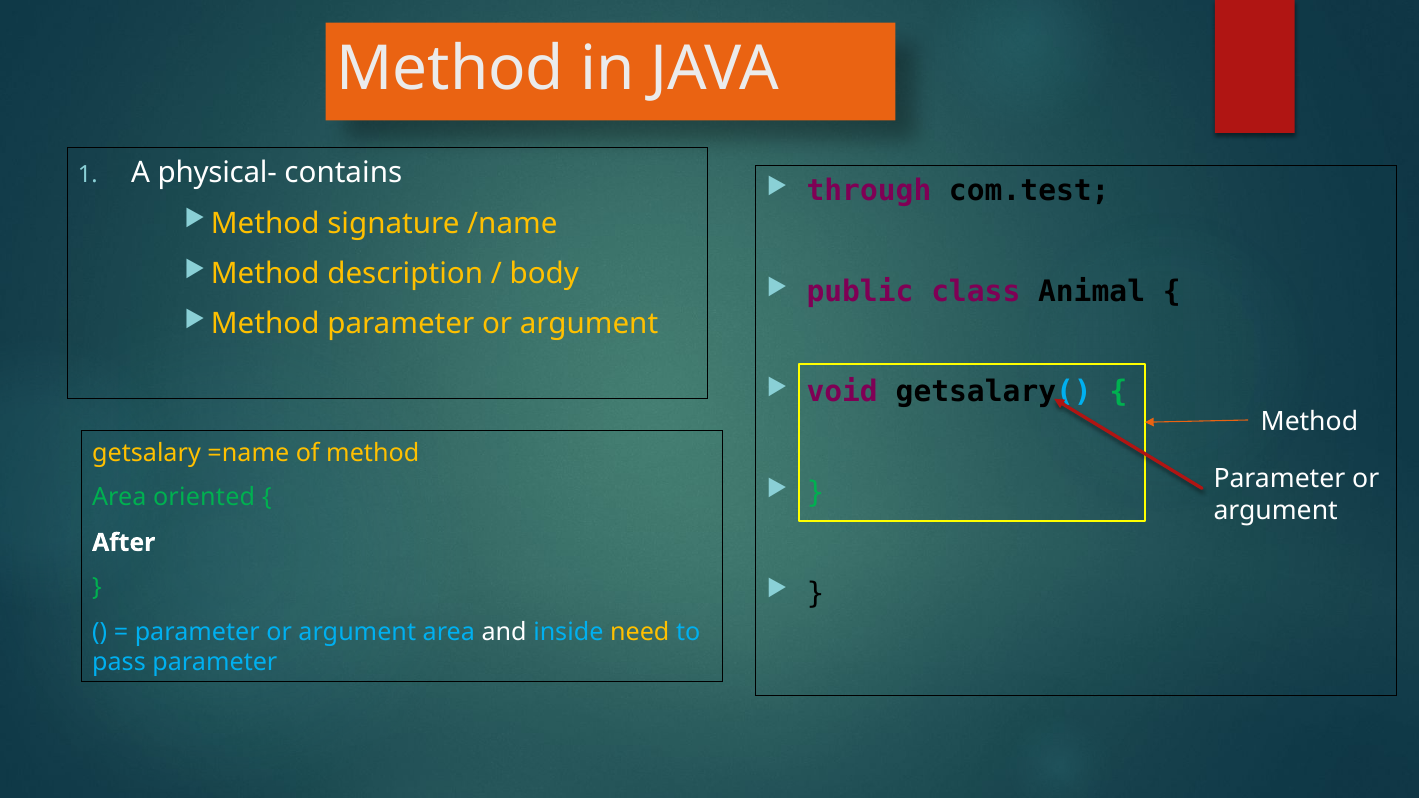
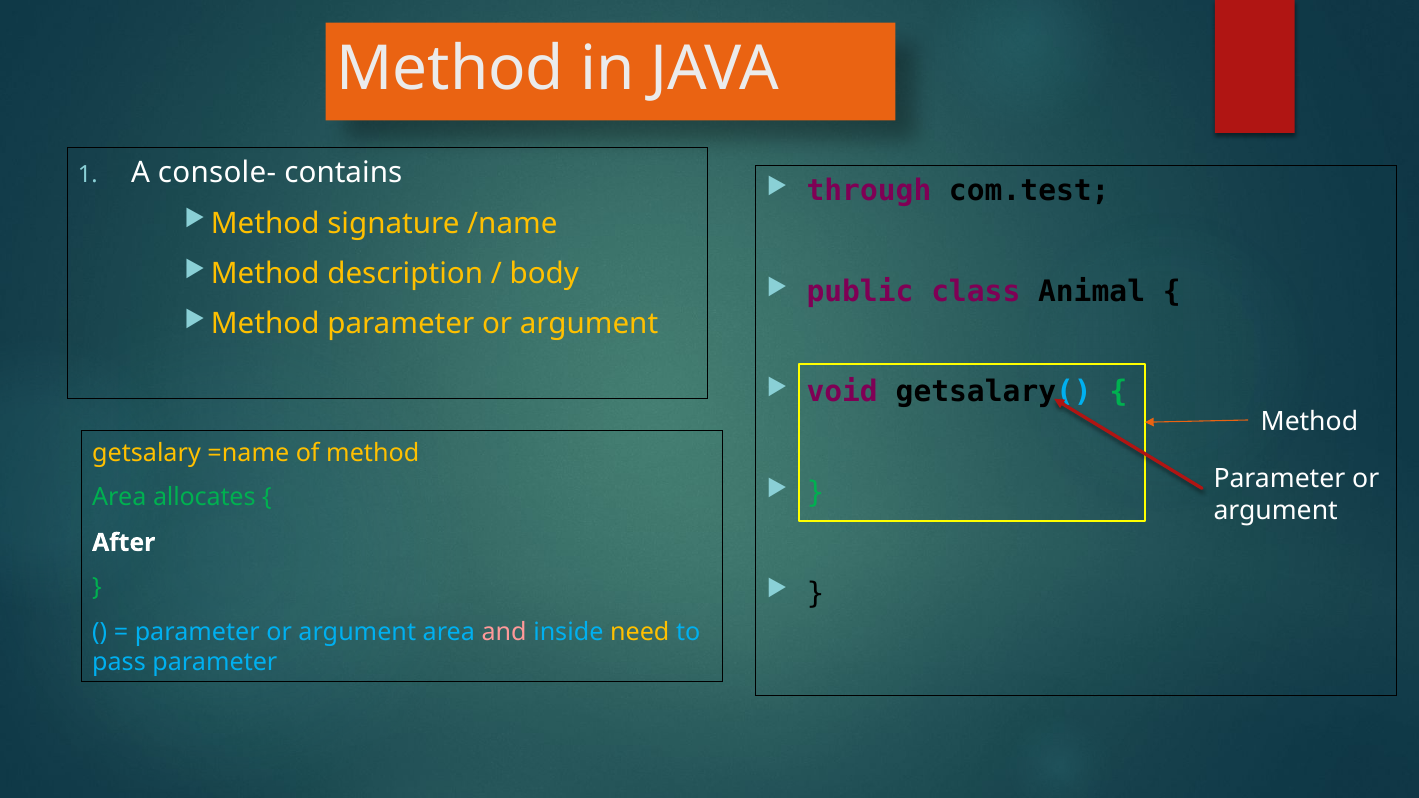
physical-: physical- -> console- (217, 173)
oriented: oriented -> allocates (204, 498)
and colour: white -> pink (504, 633)
